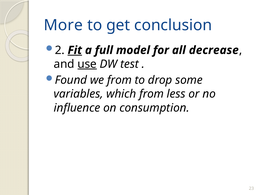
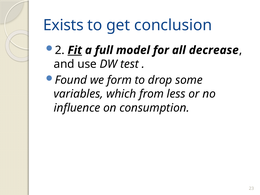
More: More -> Exists (63, 25)
use underline: present -> none (87, 64)
we from: from -> form (119, 80)
